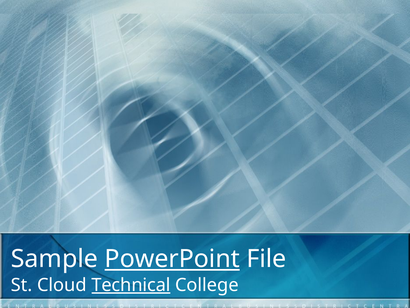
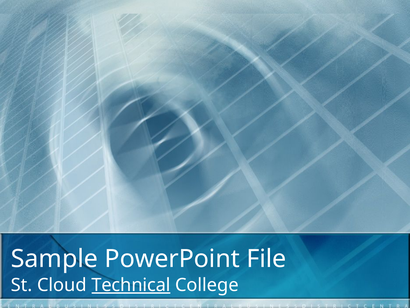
PowerPoint underline: present -> none (172, 259)
